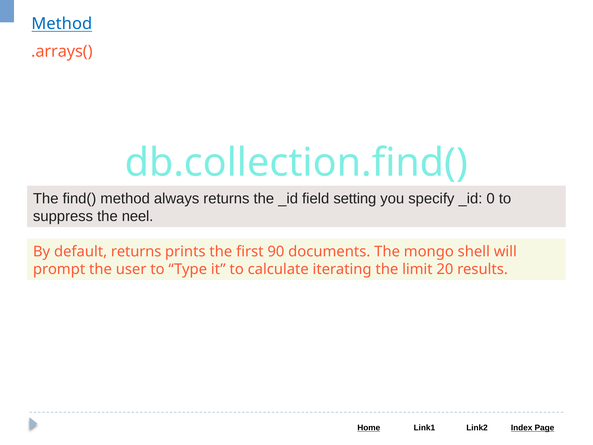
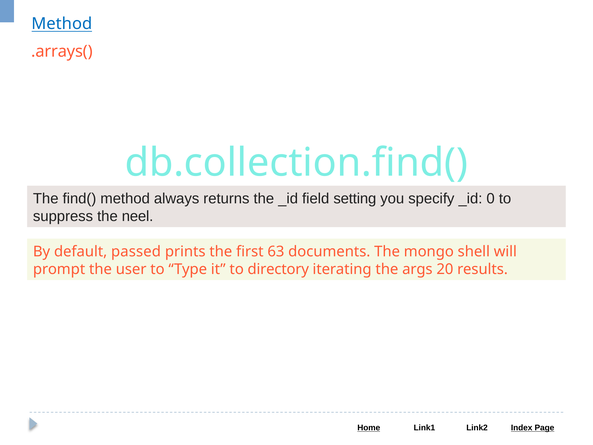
default returns: returns -> passed (136, 251)
90: 90 -> 63 (276, 251)
calculate: calculate -> directory (278, 269)
limit: limit -> args (417, 269)
